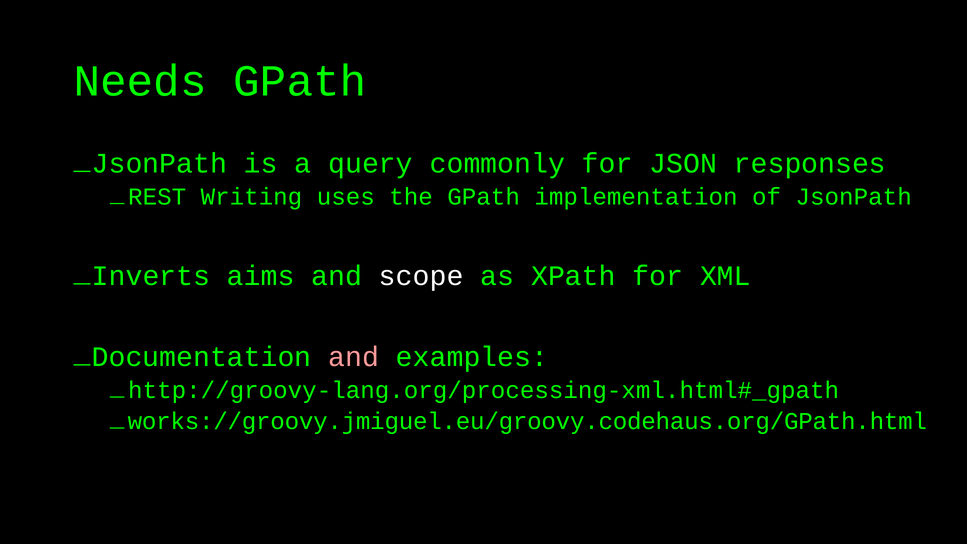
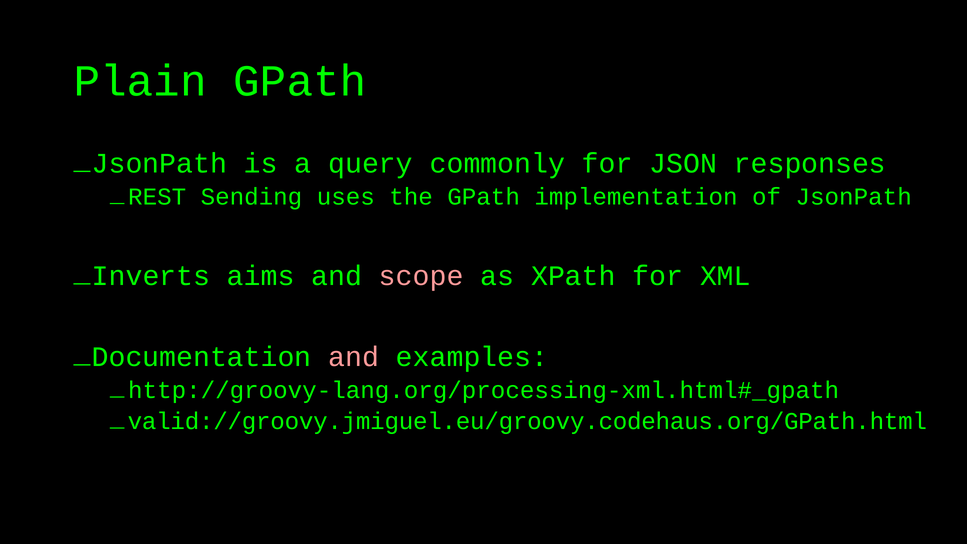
Needs: Needs -> Plain (140, 81)
Writing: Writing -> Sending (251, 197)
scope colour: white -> pink (421, 276)
works://groovy.jmiguel.eu/groovy.codehaus.org/GPath.html: works://groovy.jmiguel.eu/groovy.codehaus.org/GPath.html -> valid://groovy.jmiguel.eu/groovy.codehaus.org/GPath.html (527, 421)
